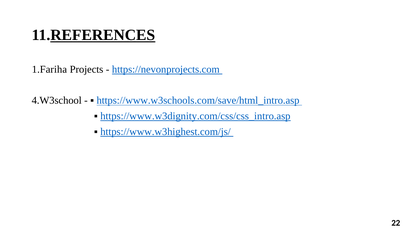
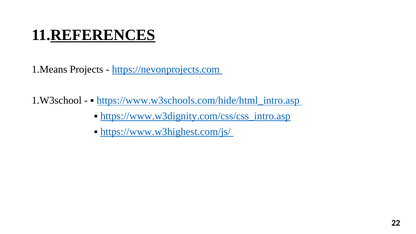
1.Fariha: 1.Fariha -> 1.Means (49, 69)
4.W3school: 4.W3school -> 1.W3school (57, 101)
https://www.w3schools.com/save/html_intro.asp: https://www.w3schools.com/save/html_intro.asp -> https://www.w3schools.com/hide/html_intro.asp (198, 101)
